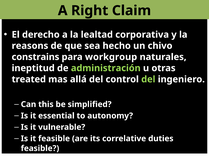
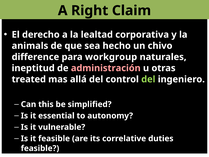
reasons: reasons -> animals (30, 46)
constrains: constrains -> difference (35, 57)
administración colour: light green -> pink (106, 68)
